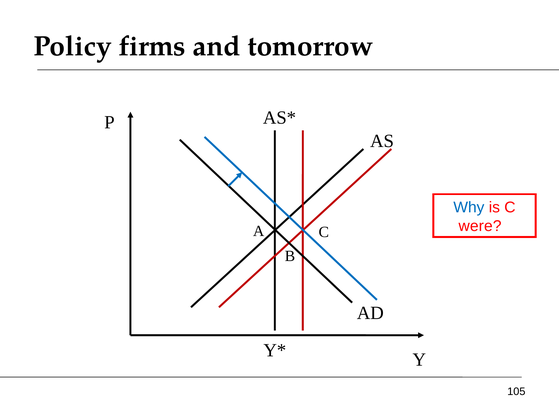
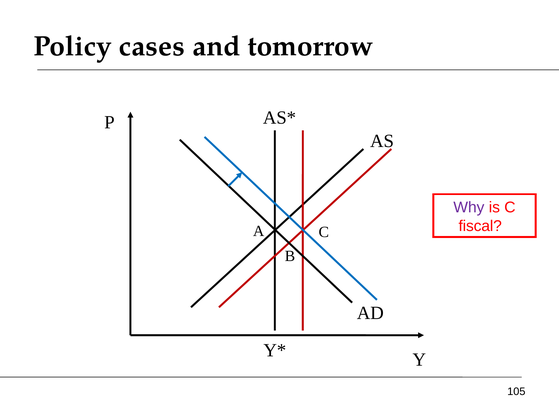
firms: firms -> cases (152, 46)
Why colour: blue -> purple (469, 207)
were: were -> fiscal (480, 226)
